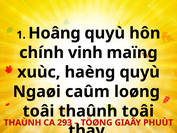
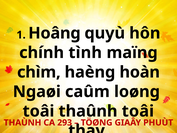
vinh: vinh -> tình (85, 53)
xuùc: xuùc -> chìm (39, 72)
haèng quyù: quyù -> hoàn (140, 72)
